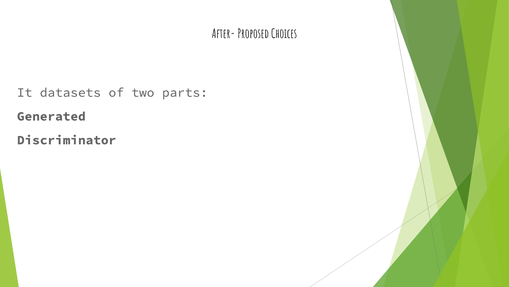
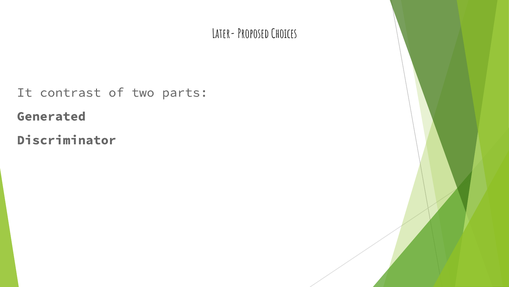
After-: After- -> Later- (224, 34)
datasets: datasets -> contrast (70, 92)
